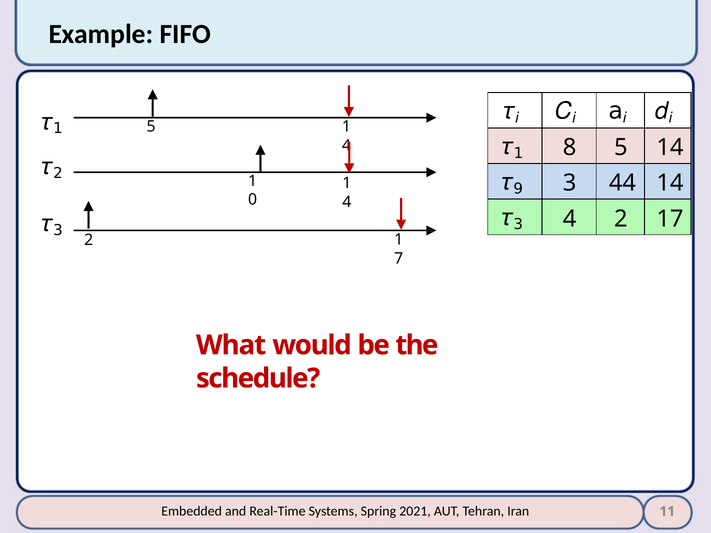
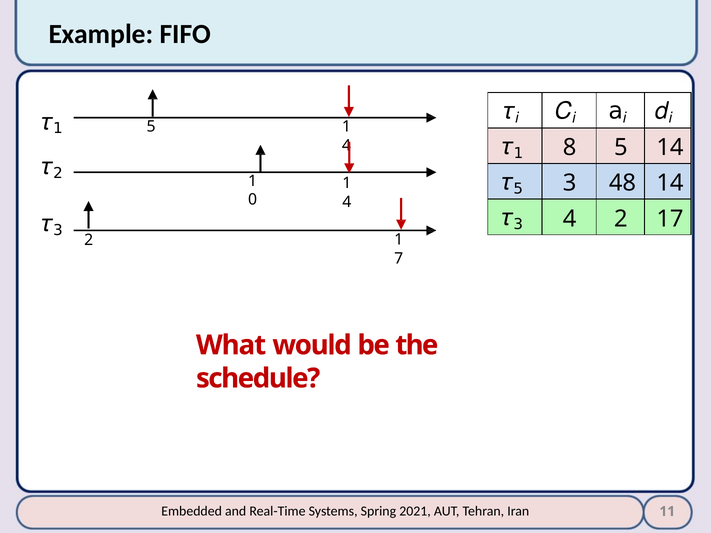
9: 9 -> 5 (518, 189)
44: 44 -> 48 (622, 183)
